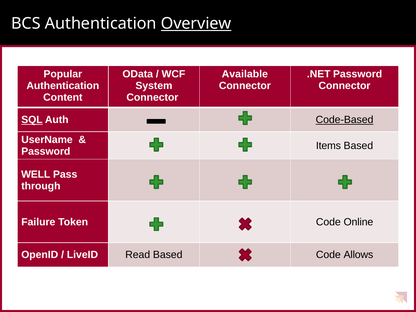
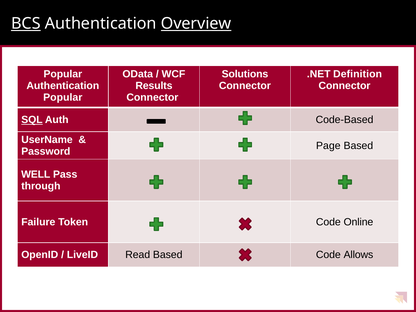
BCS underline: none -> present (26, 24)
Available: Available -> Solutions (245, 74)
.NET Password: Password -> Definition (358, 74)
System: System -> Results (154, 86)
Content: Content -> Popular (63, 97)
Code-Based underline: present -> none (345, 120)
Items: Items -> Page (328, 146)
